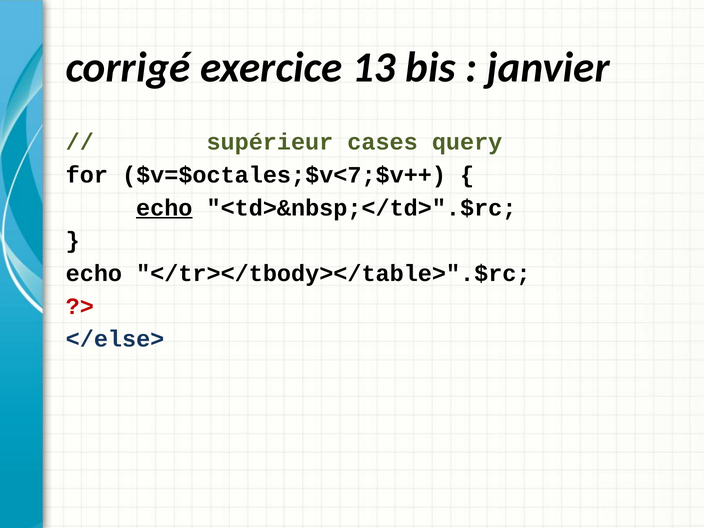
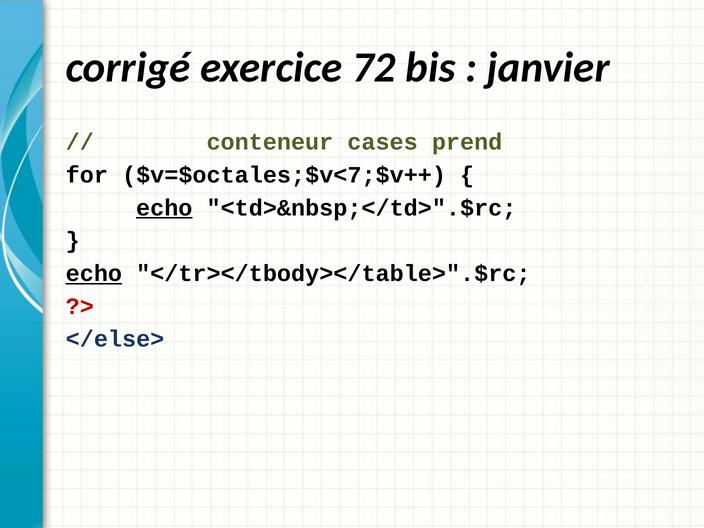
13: 13 -> 72 (374, 68)
supérieur: supérieur -> conteneur (270, 142)
query: query -> prend (467, 142)
echo underline: none -> present (94, 274)
